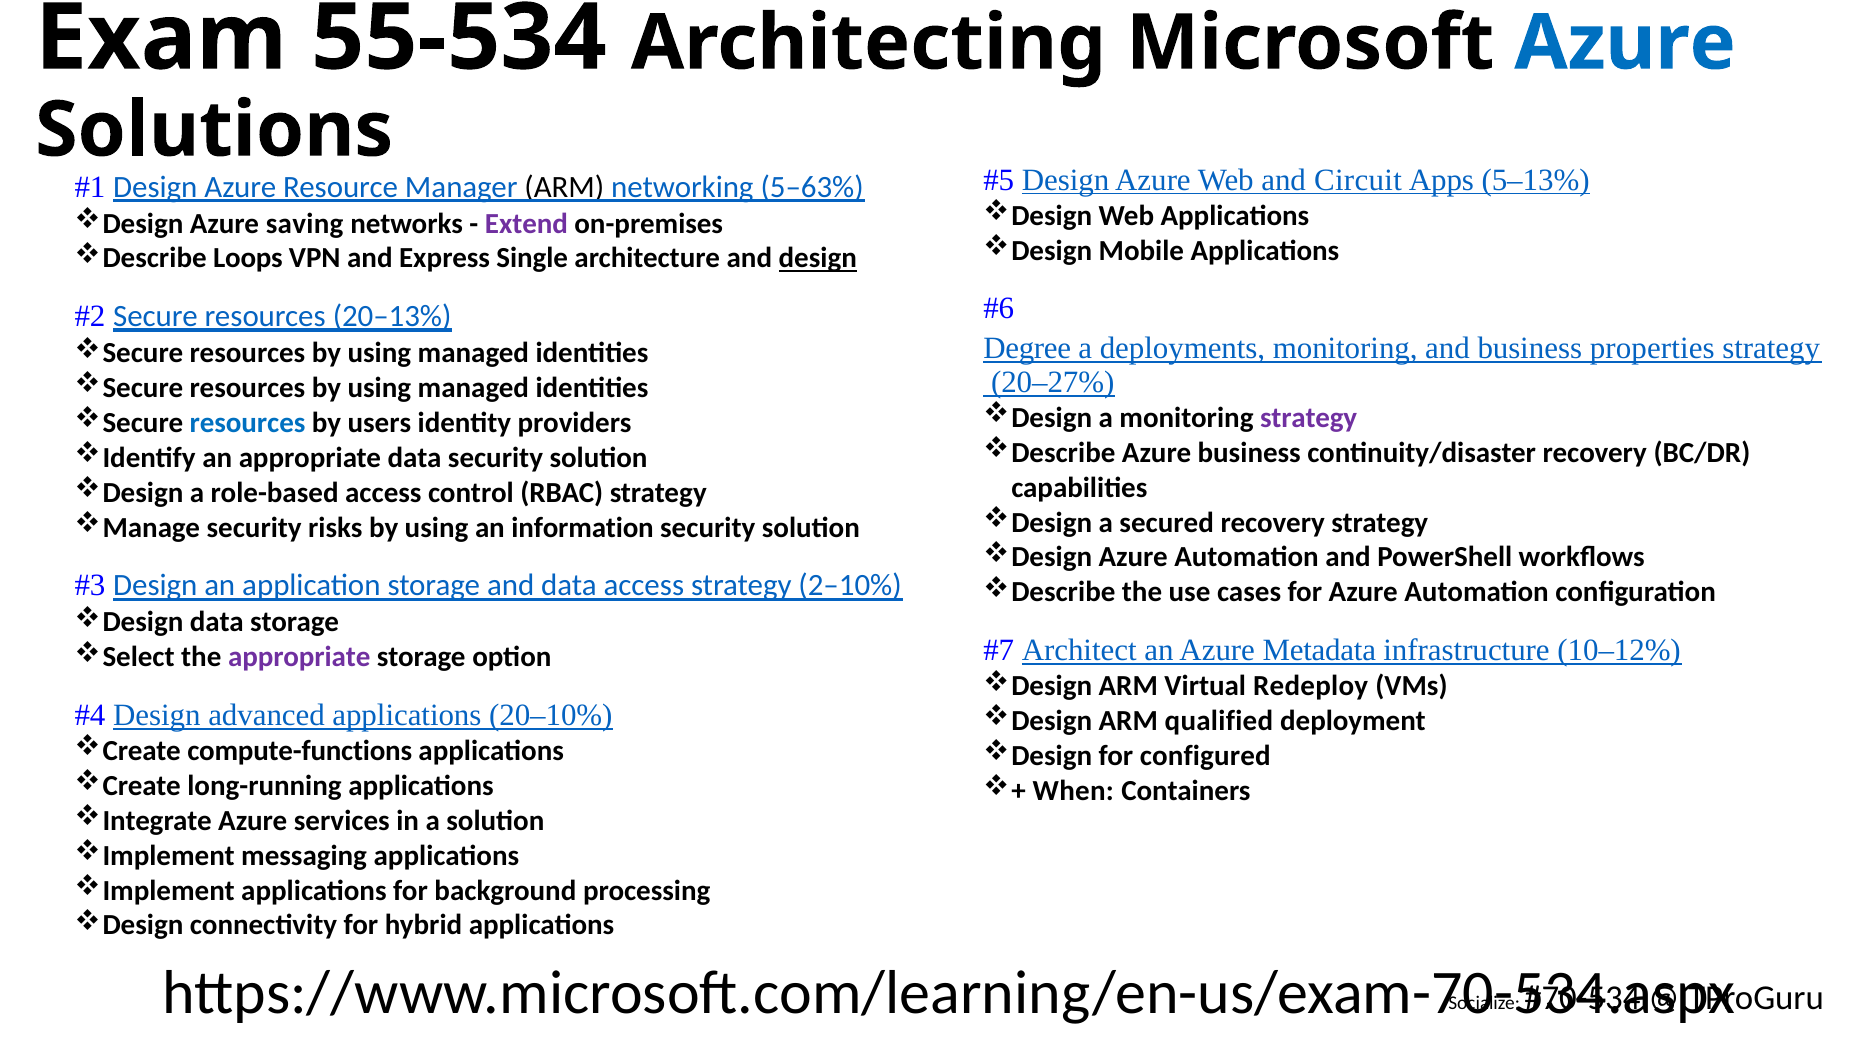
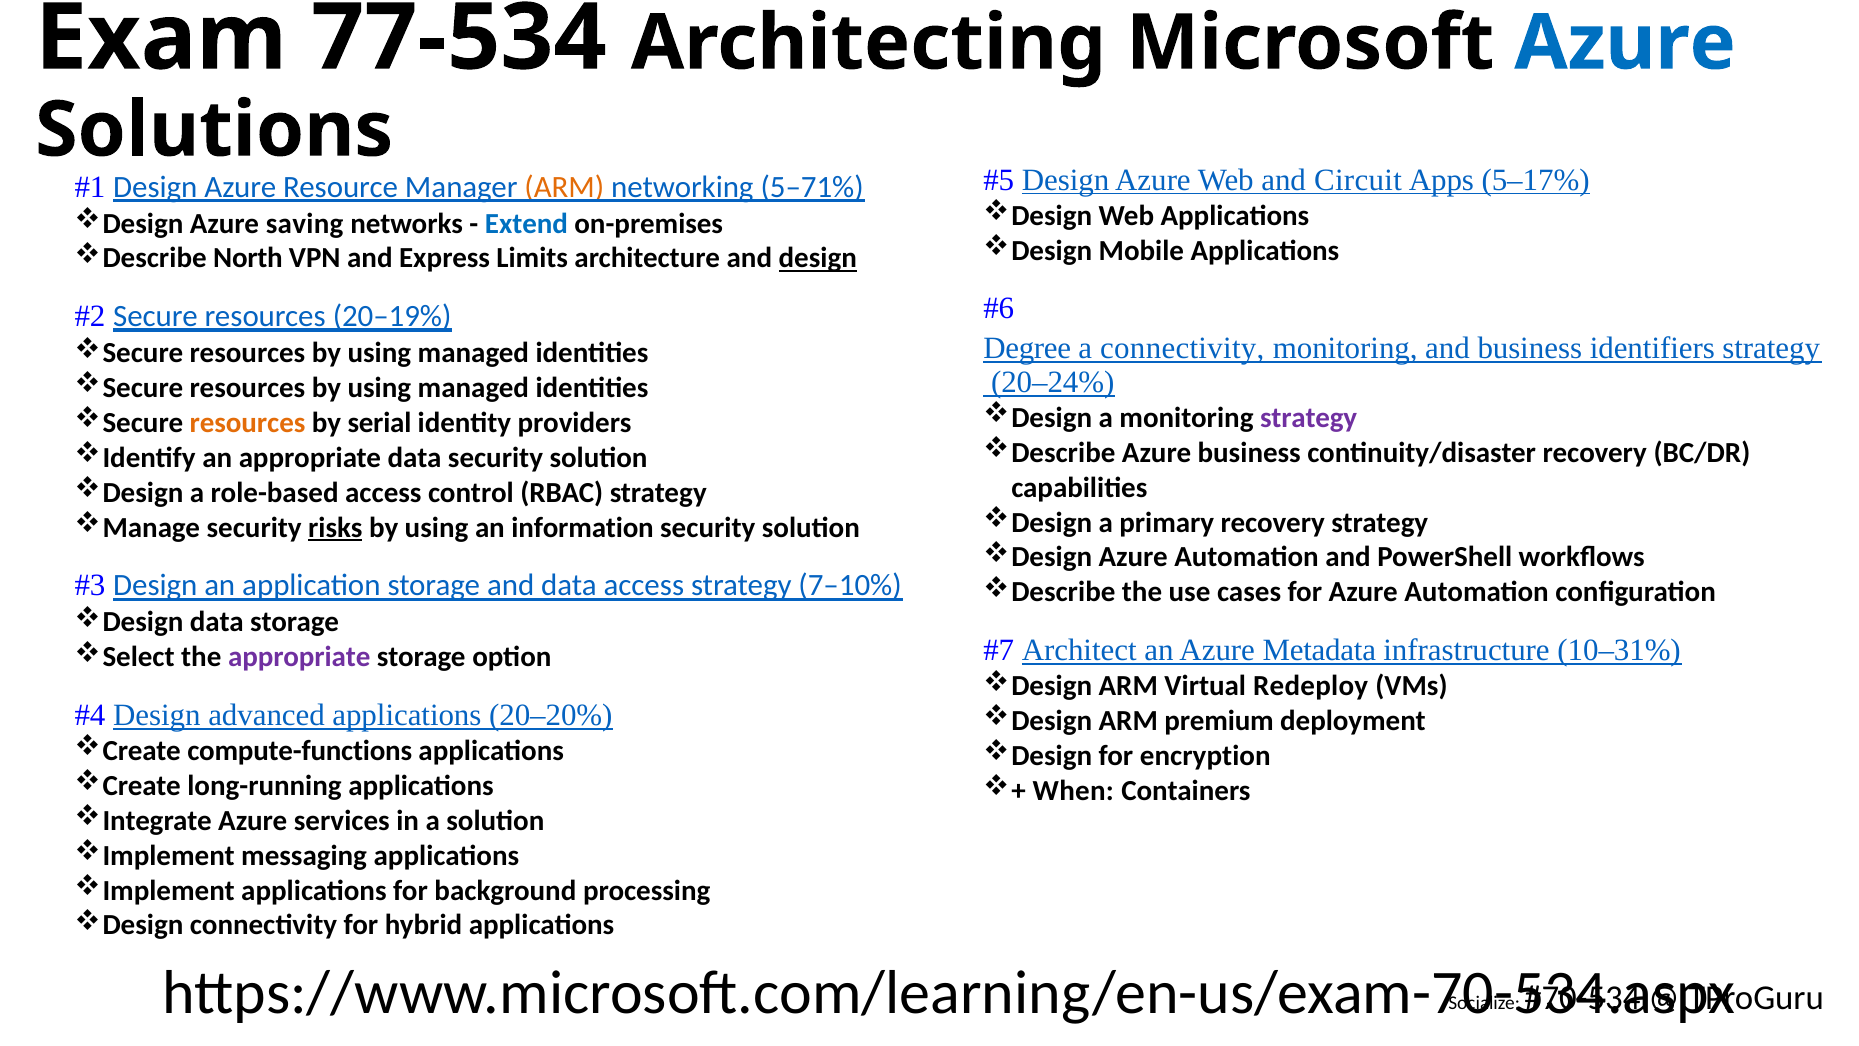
55-534: 55-534 -> 77-534 (459, 38)
5–13%: 5–13% -> 5–17% (1536, 180)
ARM colour: black -> orange (564, 187)
5–63%: 5–63% -> 5–71% (812, 187)
Extend colour: purple -> blue (526, 223)
Loops: Loops -> North (248, 258)
Single: Single -> Limits (532, 258)
20–13%: 20–13% -> 20–19% (392, 316)
a deployments: deployments -> connectivity (1182, 348)
properties: properties -> identifiers (1652, 348)
20–27%: 20–27% -> 20–24% (1053, 382)
resources colour: blue -> orange (248, 423)
users: users -> serial (379, 423)
secured: secured -> primary (1167, 522)
risks underline: none -> present (335, 527)
2–10%: 2–10% -> 7–10% (850, 585)
10–12%: 10–12% -> 10–31% (1619, 650)
20–10%: 20–10% -> 20–20% (551, 715)
qualified: qualified -> premium (1219, 721)
configured: configured -> encryption (1205, 756)
